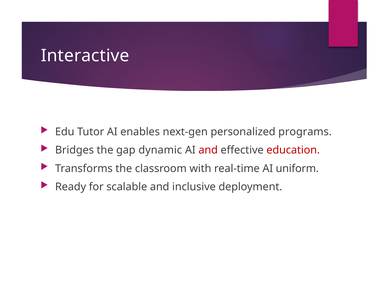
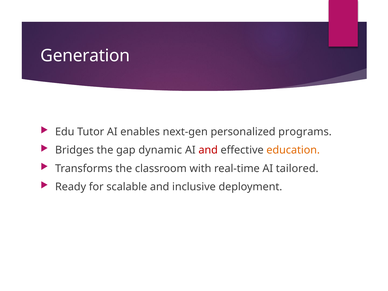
Interactive: Interactive -> Generation (85, 56)
education colour: red -> orange (293, 150)
uniform: uniform -> tailored (297, 168)
